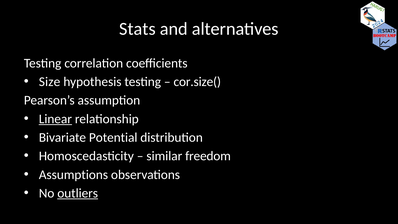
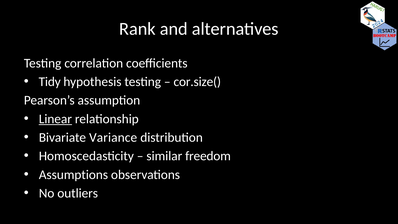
Stats: Stats -> Rank (137, 29)
Size: Size -> Tidy (50, 82)
Potential: Potential -> Variance (113, 137)
outliers underline: present -> none (78, 193)
